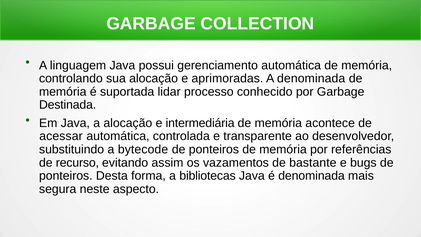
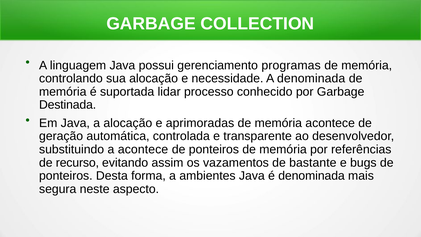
gerenciamento automática: automática -> programas (291, 65)
aprimoradas: aprimoradas -> necessidade (227, 78)
intermediária: intermediária -> aprimoradas (200, 123)
acessar: acessar -> geração (61, 136)
a bytecode: bytecode -> acontece (143, 149)
bibliotecas: bibliotecas -> ambientes (207, 176)
